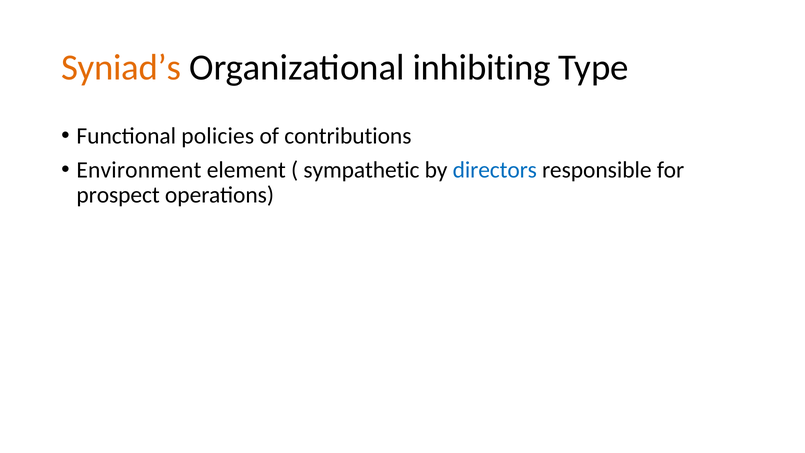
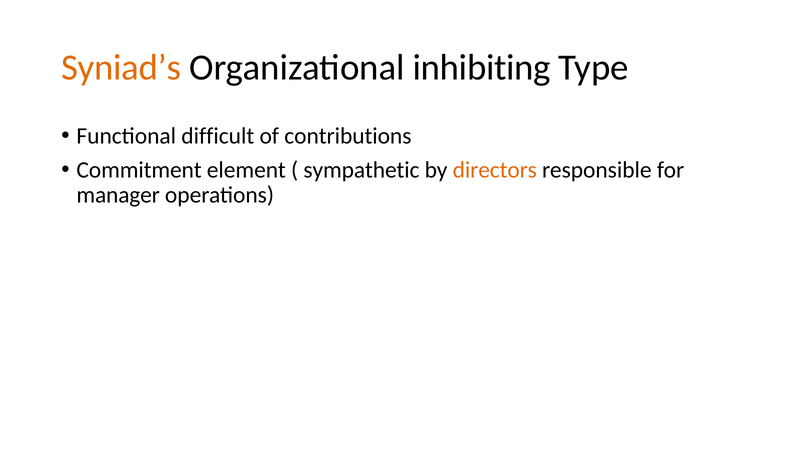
policies: policies -> difficult (218, 136)
Environment: Environment -> Commitment (139, 170)
directors colour: blue -> orange (495, 170)
prospect: prospect -> manager (118, 195)
